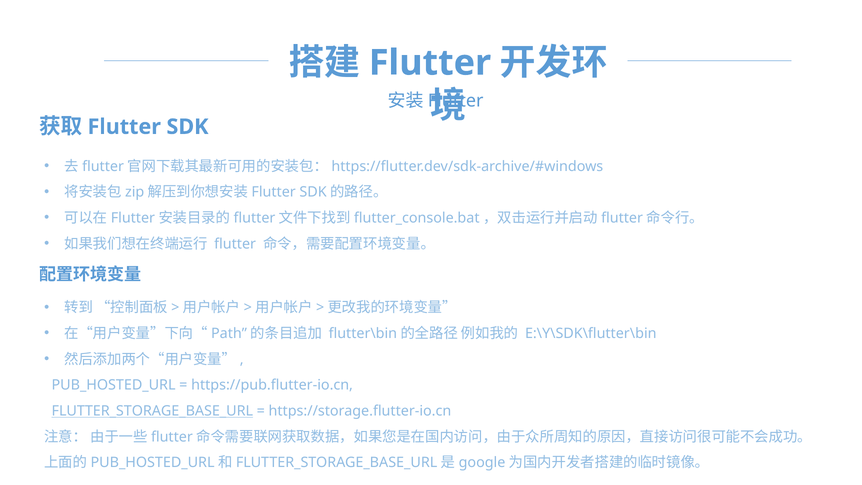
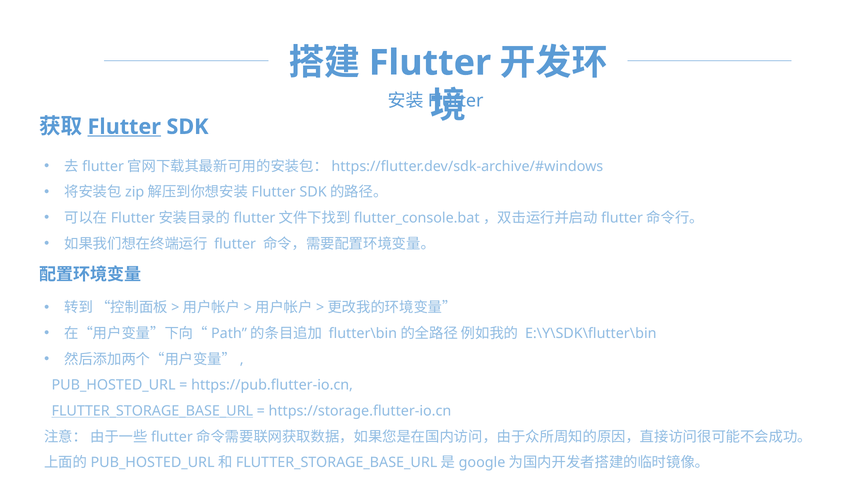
Flutter underline: none -> present (124, 127)
